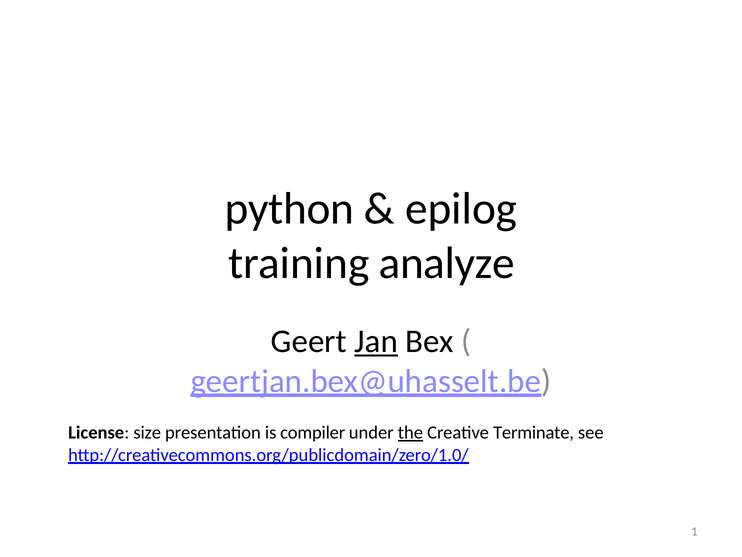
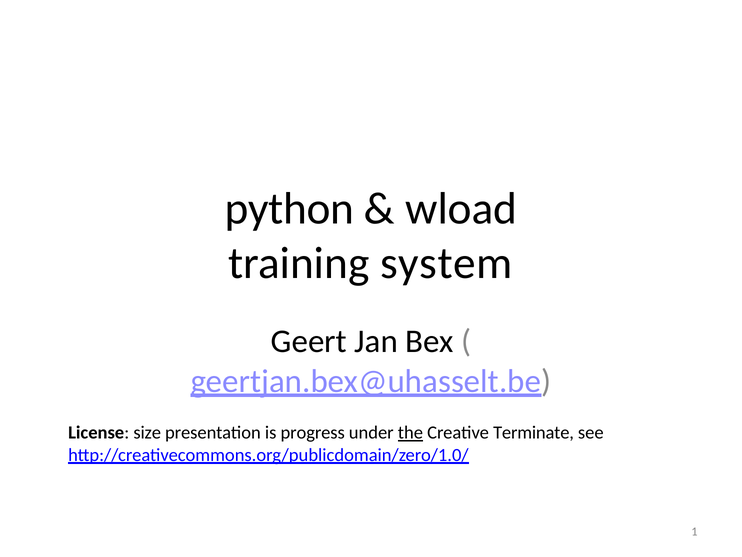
epilog: epilog -> wload (461, 208)
analyze: analyze -> system (446, 263)
Jan underline: present -> none (376, 341)
compiler: compiler -> progress (313, 432)
